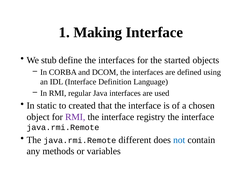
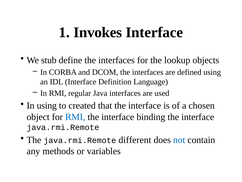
Making: Making -> Invokes (98, 32)
started: started -> lookup (177, 60)
In static: static -> using (47, 105)
RMI colour: purple -> blue (75, 117)
registry: registry -> binding (151, 117)
